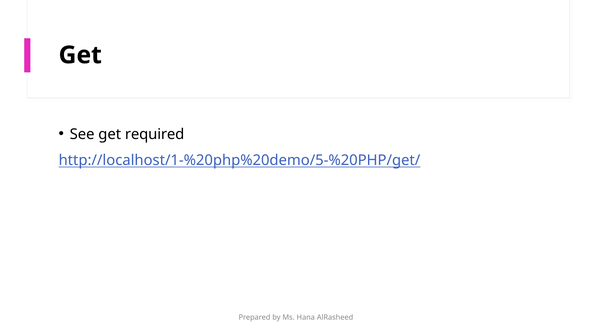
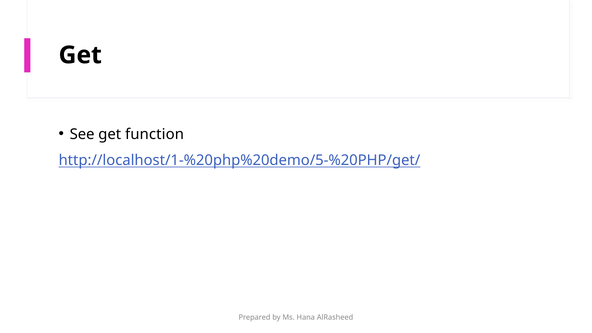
required: required -> function (155, 134)
